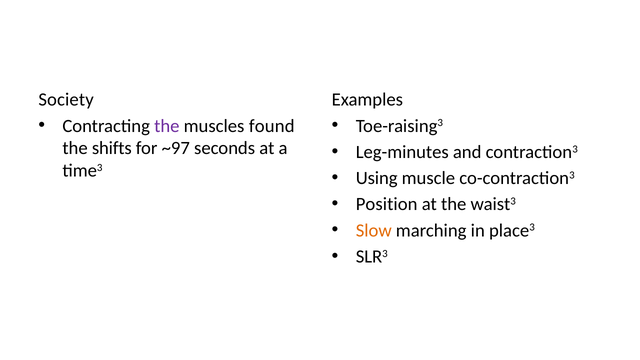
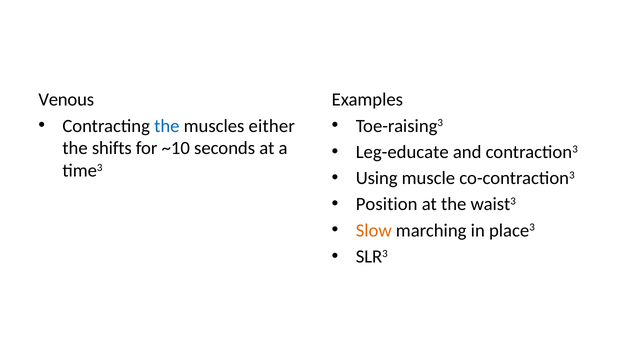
Society: Society -> Venous (66, 100)
the colour: purple -> blue (167, 126)
found: found -> either (272, 126)
~97: ~97 -> ~10 (176, 148)
Leg-minutes: Leg-minutes -> Leg-educate (402, 152)
